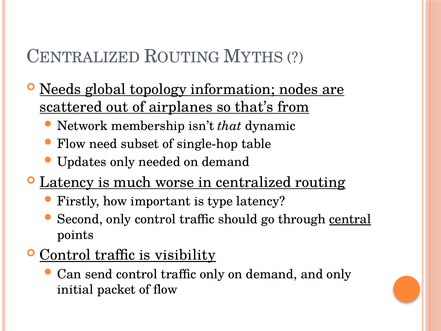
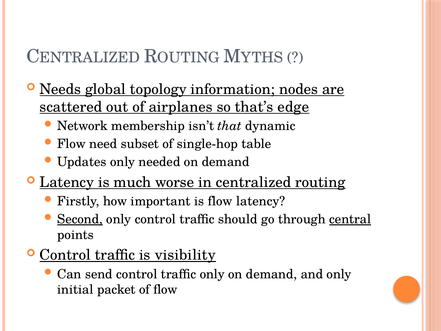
from: from -> edge (293, 107)
is type: type -> flow (220, 201)
Second underline: none -> present (80, 219)
